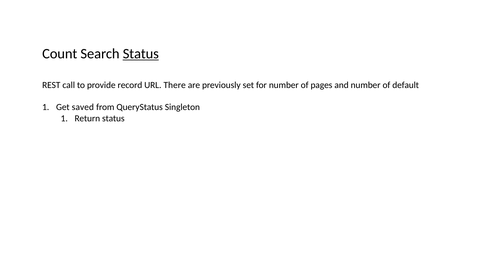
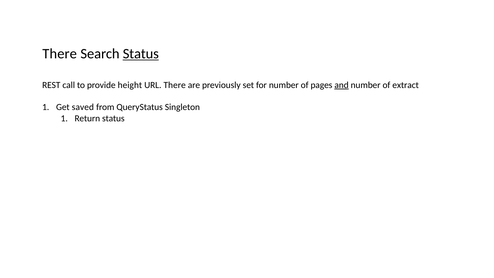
Count: Count -> There (60, 54)
record: record -> height (130, 85)
and underline: none -> present (342, 85)
default: default -> extract (406, 85)
